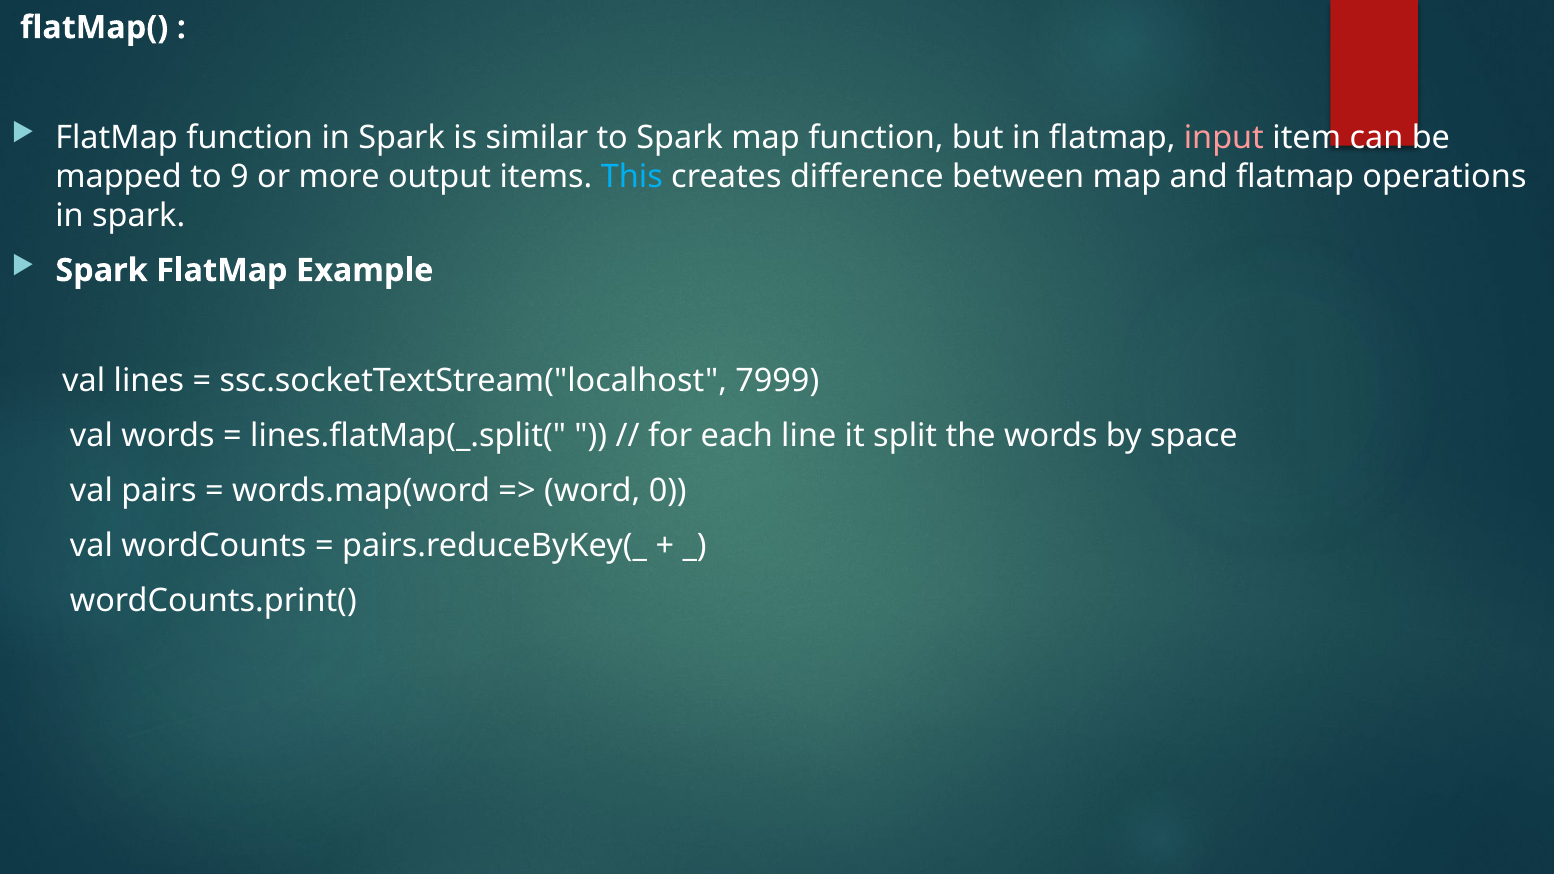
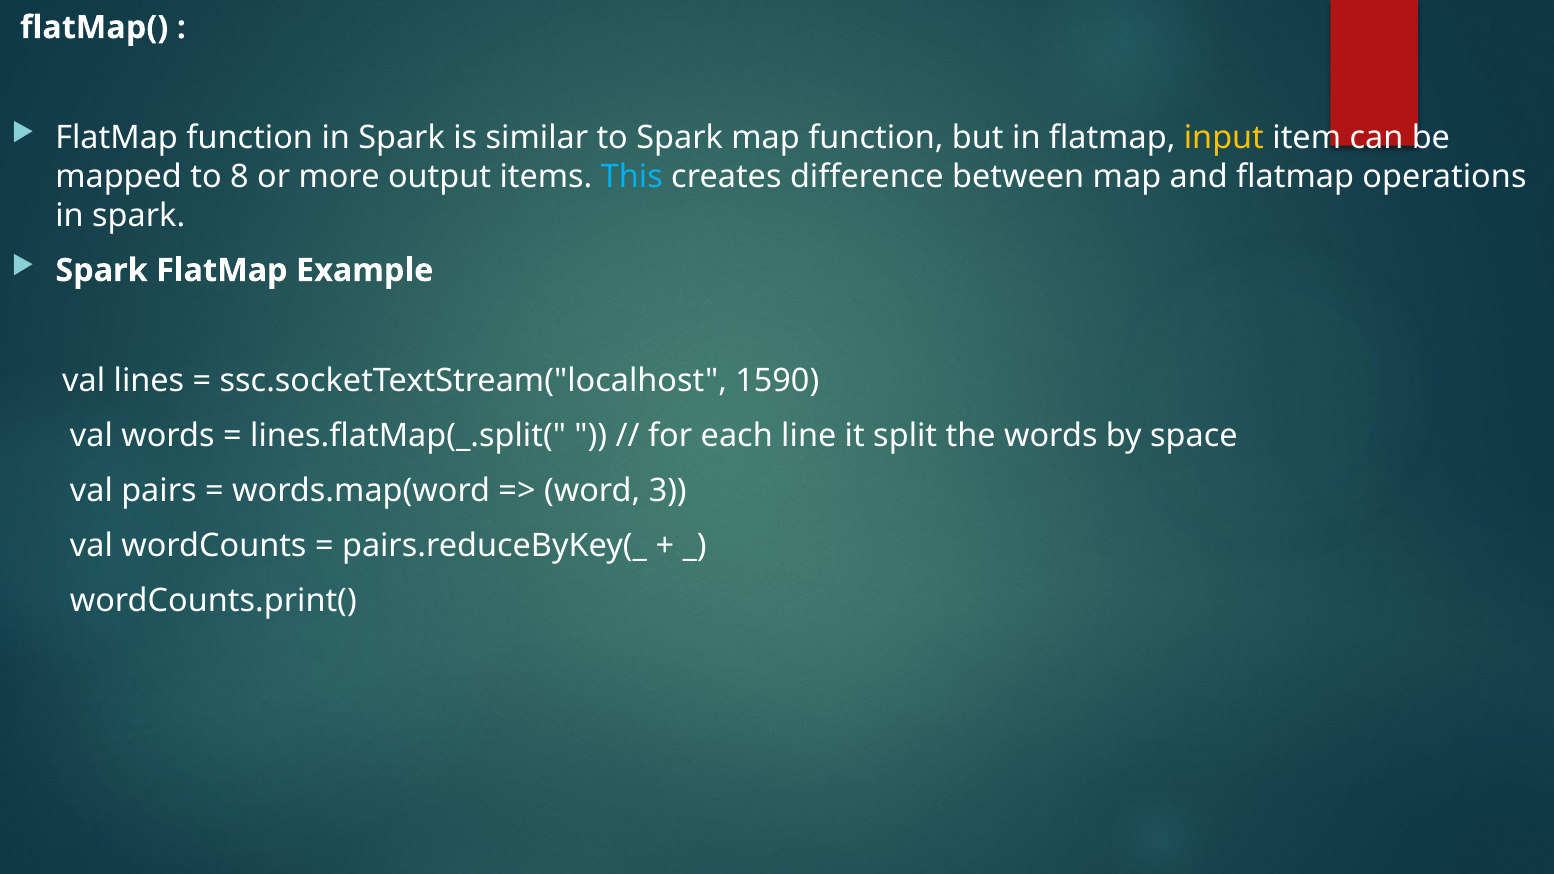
input colour: pink -> yellow (1224, 138)
9: 9 -> 8 (239, 177)
7999: 7999 -> 1590 (777, 381)
0: 0 -> 3 (668, 491)
